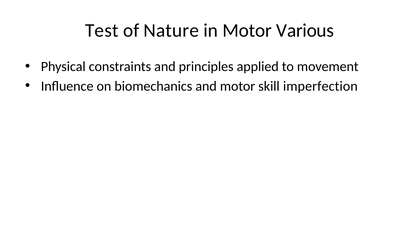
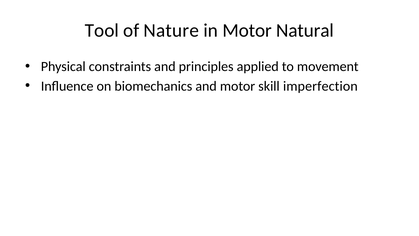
Test: Test -> Tool (102, 30)
Various: Various -> Natural (305, 30)
